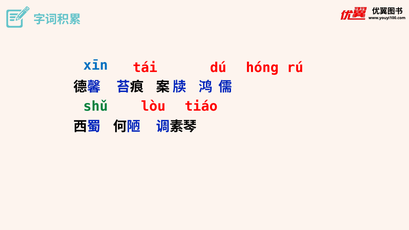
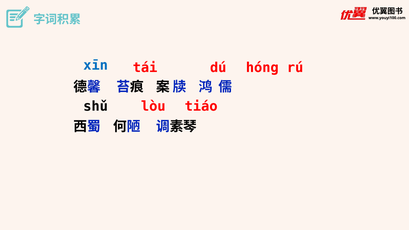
shǔ colour: green -> black (96, 106)
